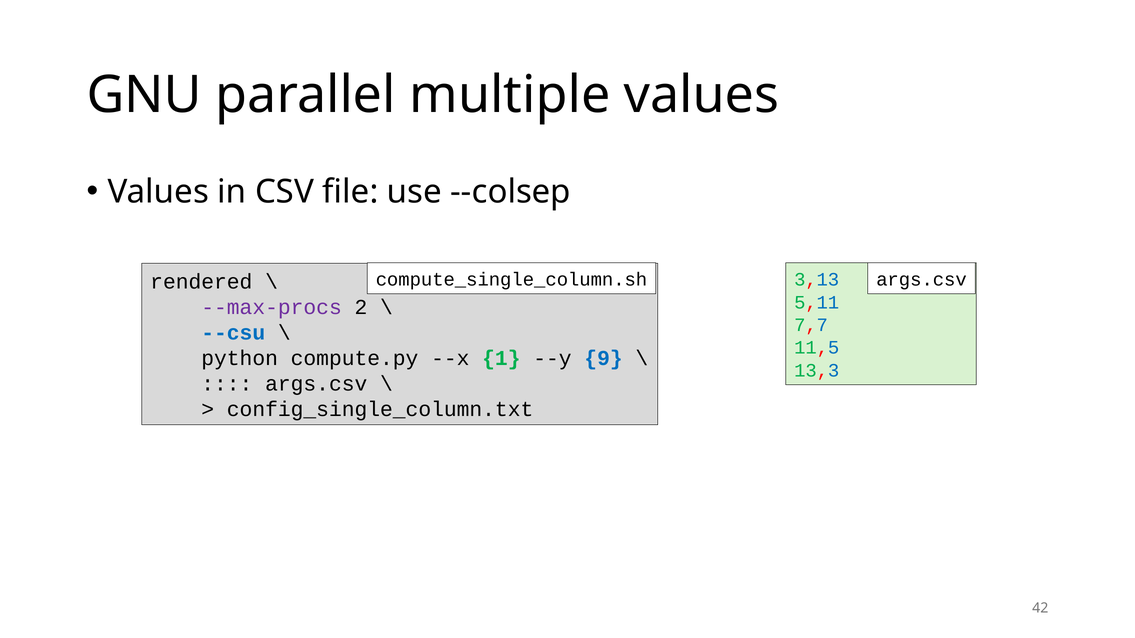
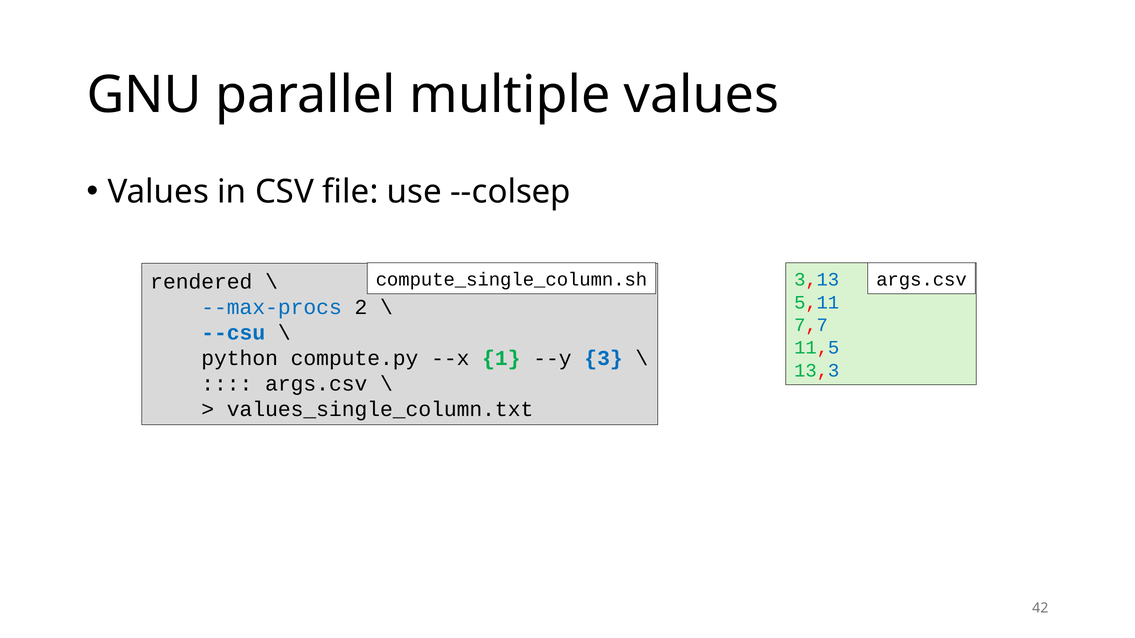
--max-procs colour: purple -> blue (272, 308)
9: 9 -> 3 (604, 359)
config_single_column.txt: config_single_column.txt -> values_single_column.txt (380, 410)
